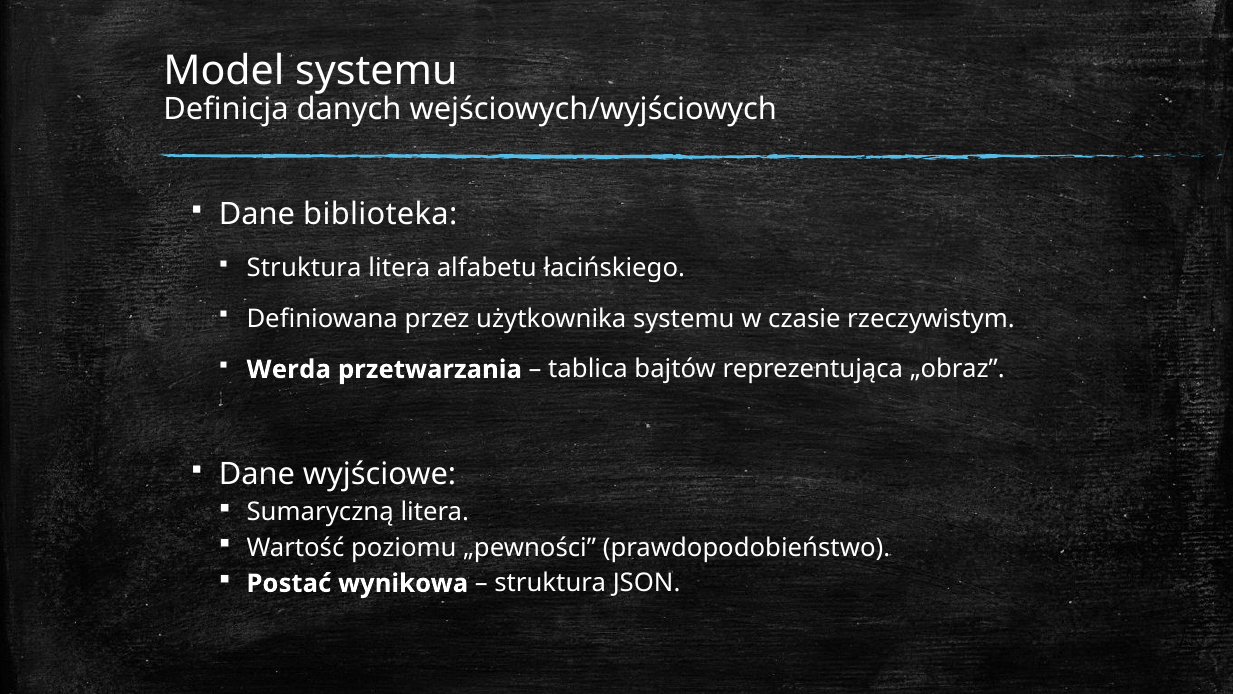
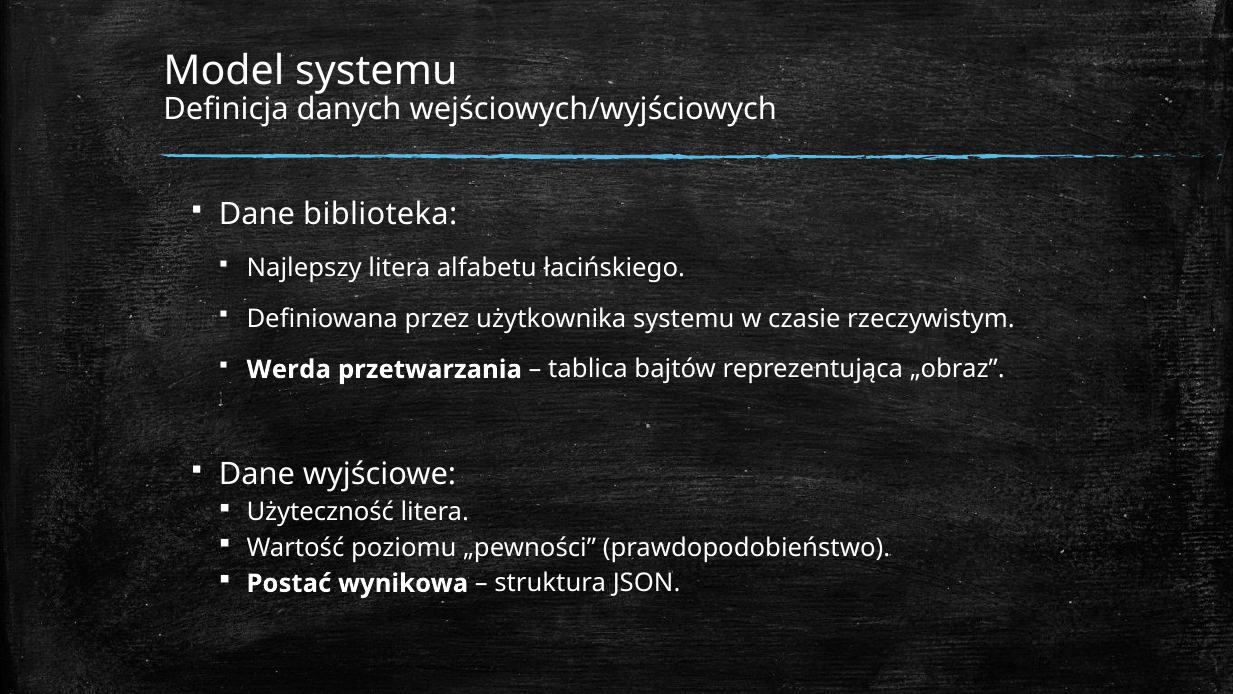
Struktura: Struktura -> Najlepszy (304, 268)
Sumaryczną: Sumaryczną -> Użyteczność (320, 512)
